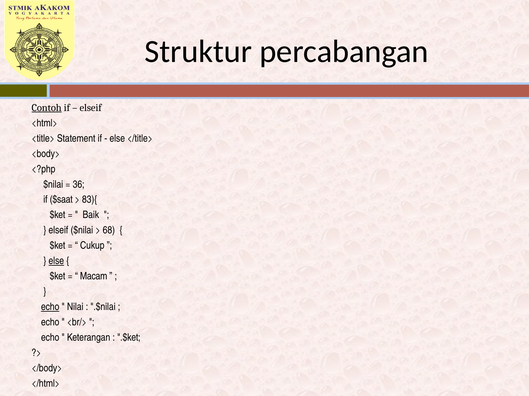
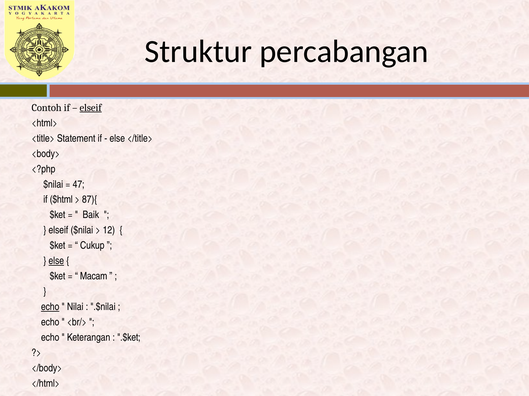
Contoh underline: present -> none (47, 108)
elseif underline: none -> present (91, 108)
36: 36 -> 47 (79, 185)
$saat: $saat -> $html (61, 200)
83){: 83){ -> 87){ (90, 200)
68: 68 -> 12 (109, 231)
